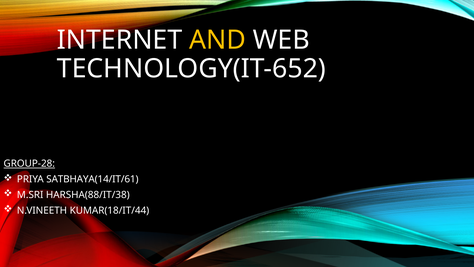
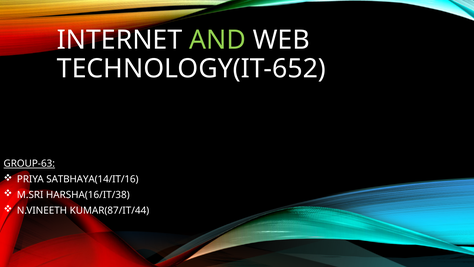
AND colour: yellow -> light green (218, 40)
GROUP-28: GROUP-28 -> GROUP-63 (29, 163)
SATBHAYA(14/IT/61: SATBHAYA(14/IT/61 -> SATBHAYA(14/IT/16 (92, 179)
HARSHA(88/IT/38: HARSHA(88/IT/38 -> HARSHA(16/IT/38 (88, 195)
KUMAR(18/IT/44: KUMAR(18/IT/44 -> KUMAR(87/IT/44 (109, 210)
